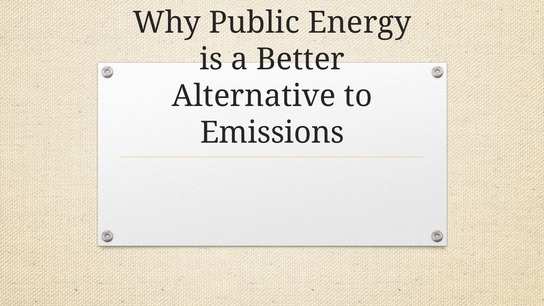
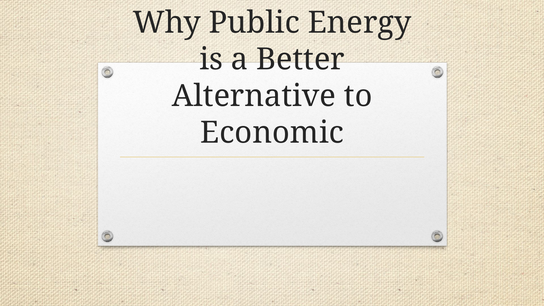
Emissions: Emissions -> Economic (272, 133)
